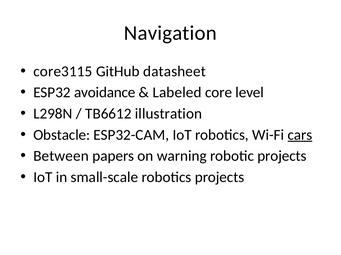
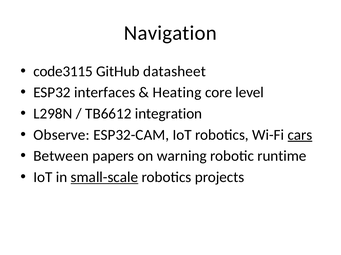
core3115: core3115 -> code3115 (63, 72)
avoidance: avoidance -> interfaces (105, 93)
Labeled: Labeled -> Heating (177, 93)
illustration: illustration -> integration (169, 114)
Obstacle: Obstacle -> Observe (62, 135)
robotic projects: projects -> runtime (282, 156)
small-scale underline: none -> present (104, 178)
